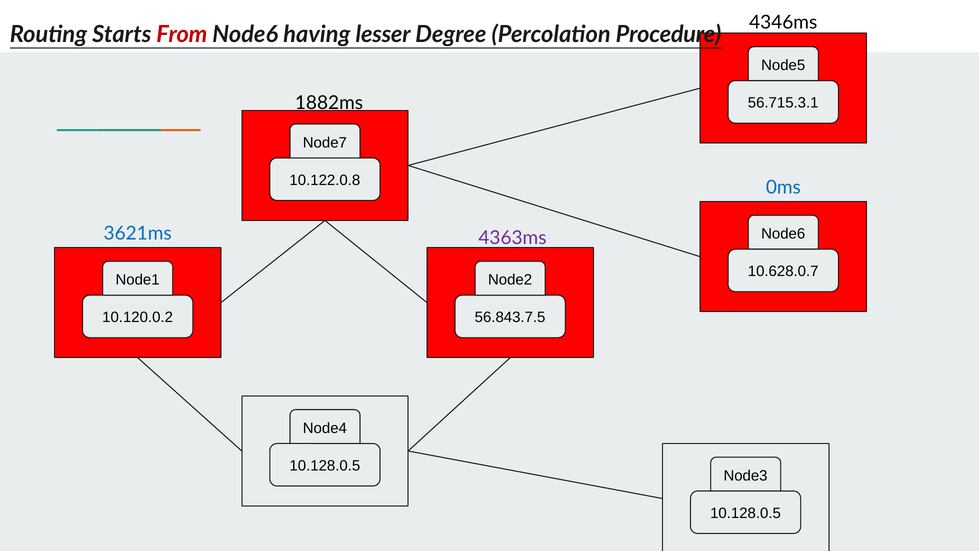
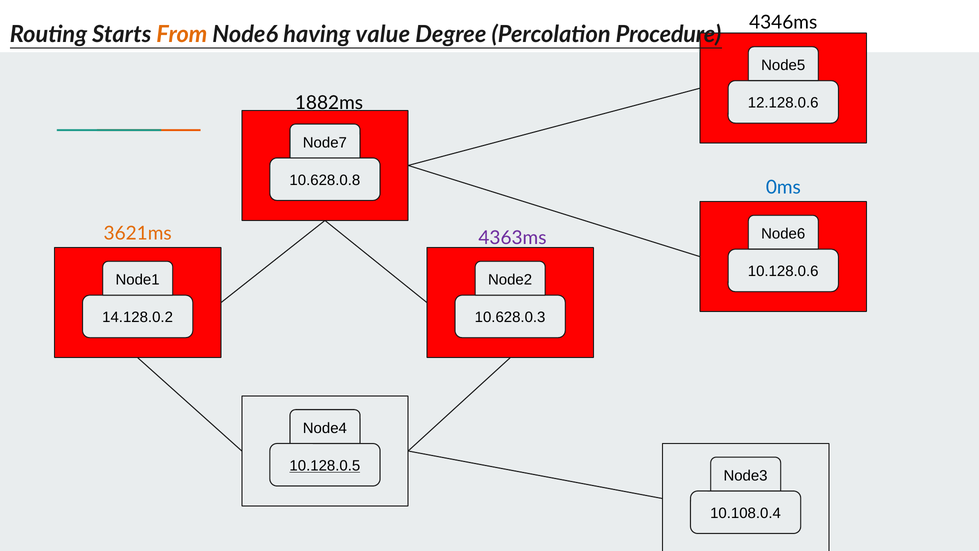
From colour: red -> orange (182, 34)
lesser: lesser -> value (383, 34)
56.715.3.1: 56.715.3.1 -> 12.128.0.6 (783, 103)
10.122.0.8: 10.122.0.8 -> 10.628.0.8 (325, 180)
3621ms colour: blue -> orange (138, 233)
10.628.0.7: 10.628.0.7 -> 10.128.0.6 (783, 271)
10.120.0.2: 10.120.0.2 -> 14.128.0.2 (138, 317)
56.843.7.5: 56.843.7.5 -> 10.628.0.3 (510, 317)
10.128.0.5 underline: none -> present (325, 466)
10.128.0.5: 10.128.0.5 -> 10.108.0.4 (746, 513)
